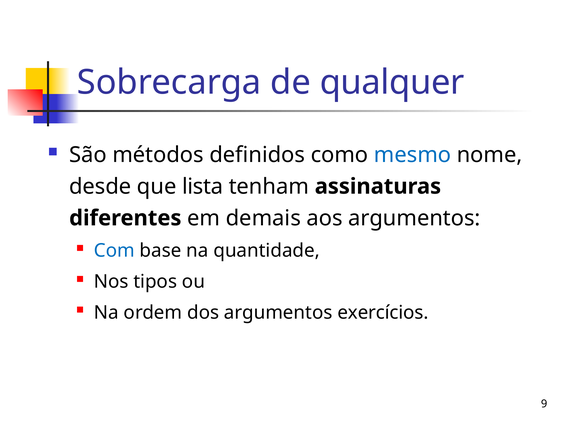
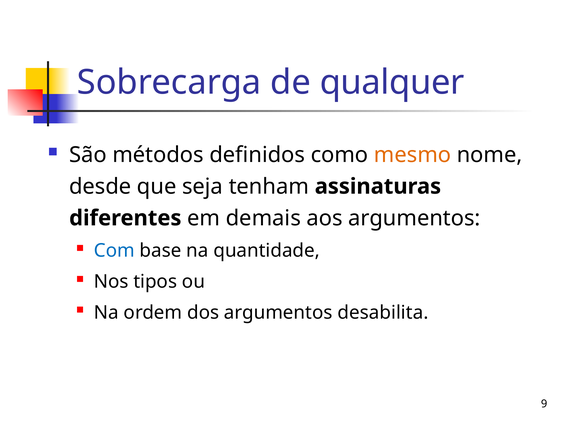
mesmo colour: blue -> orange (413, 155)
lista: lista -> seja (203, 186)
exercícios: exercícios -> desabilita (383, 312)
